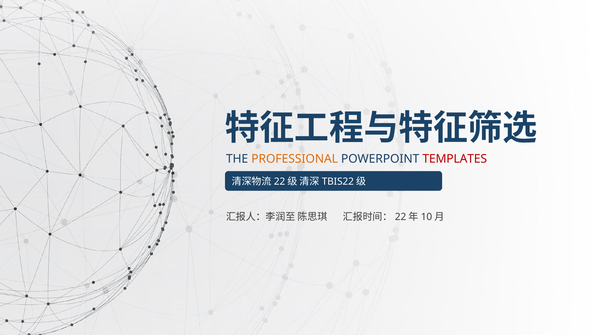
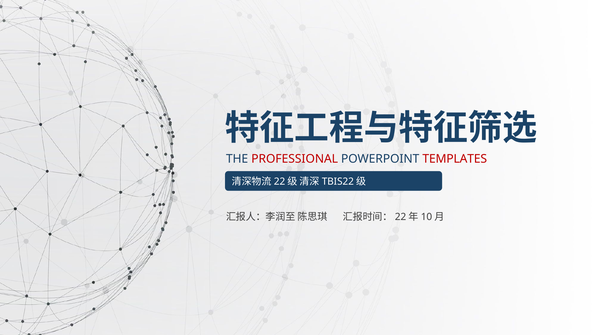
PROFESSIONAL colour: orange -> red (295, 159)
